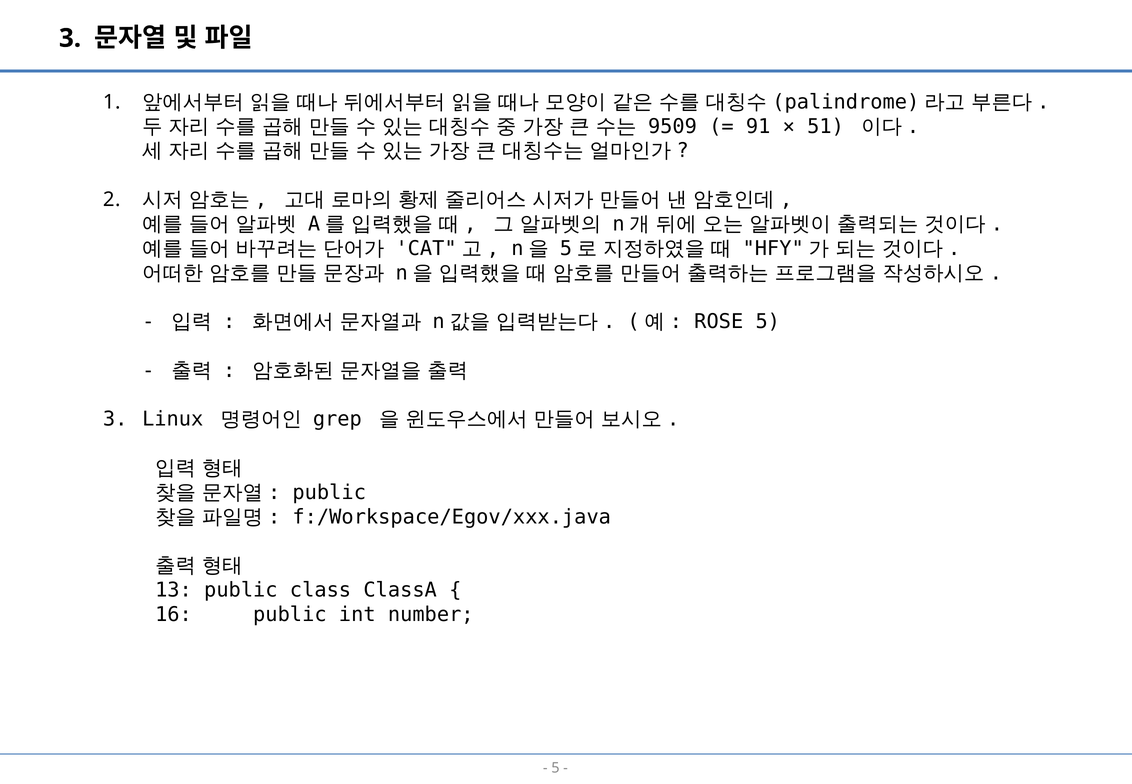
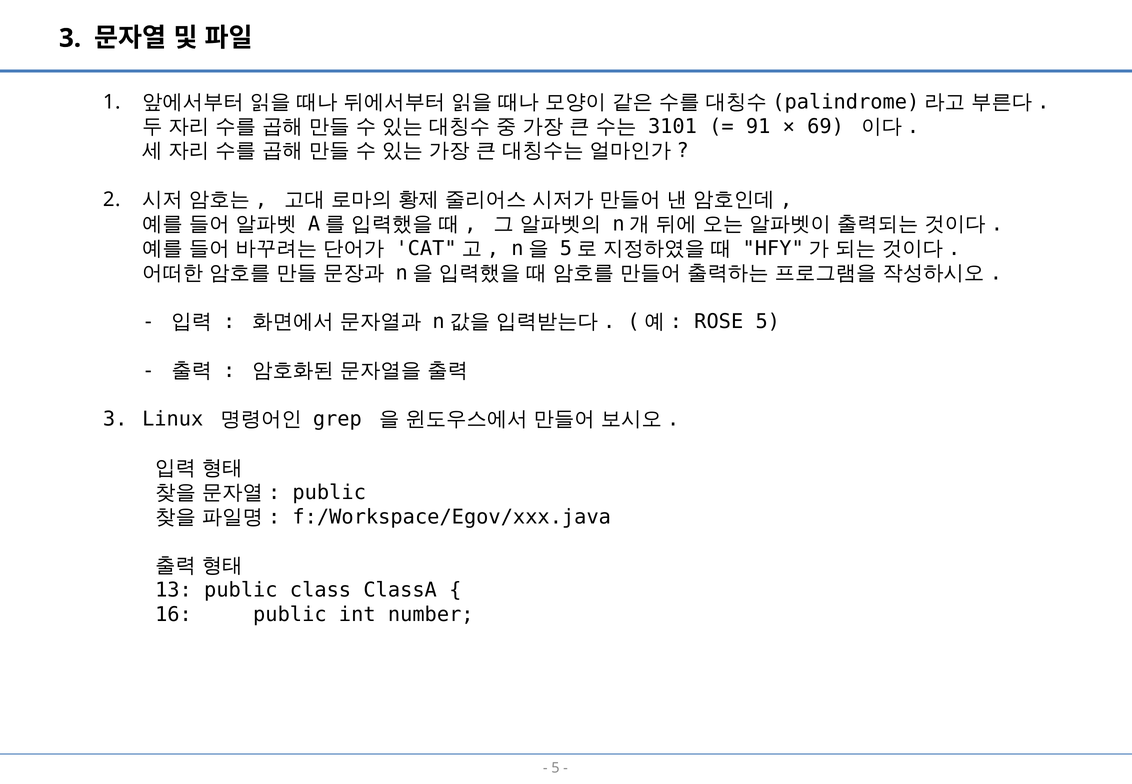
9509: 9509 -> 3101 (672, 126)
51: 51 -> 69 (826, 126)
